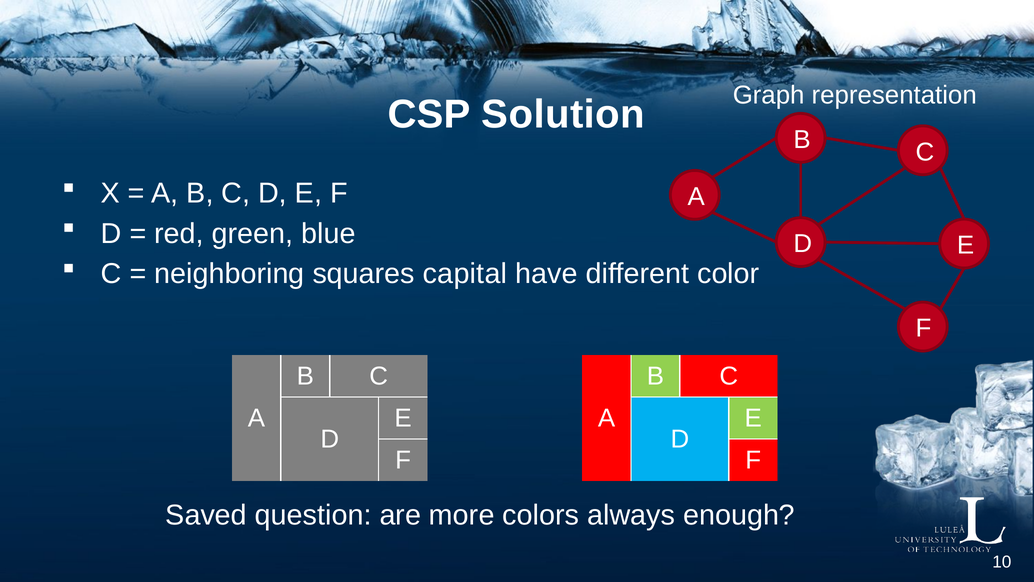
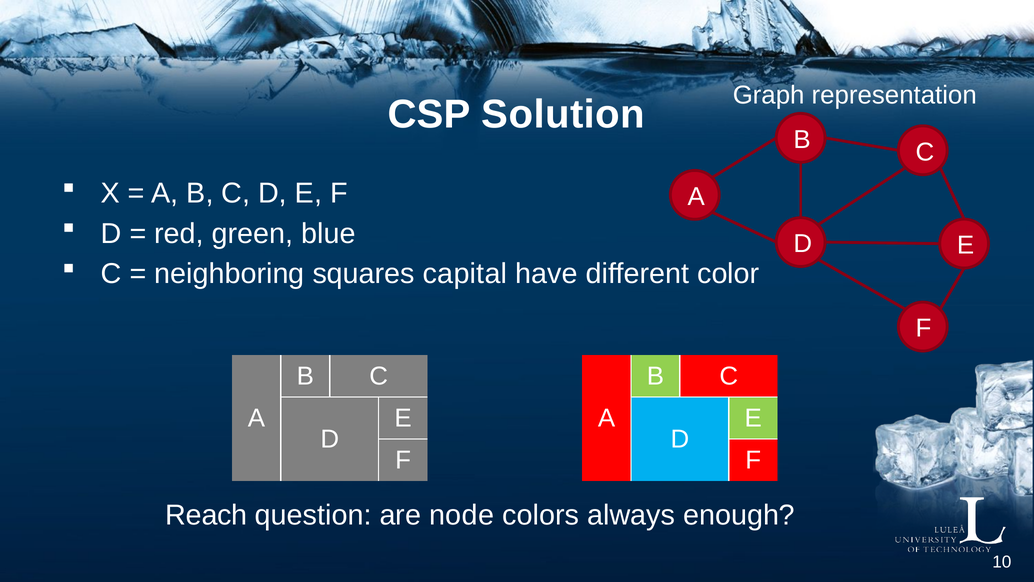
Saved: Saved -> Reach (206, 515)
more: more -> node (462, 515)
